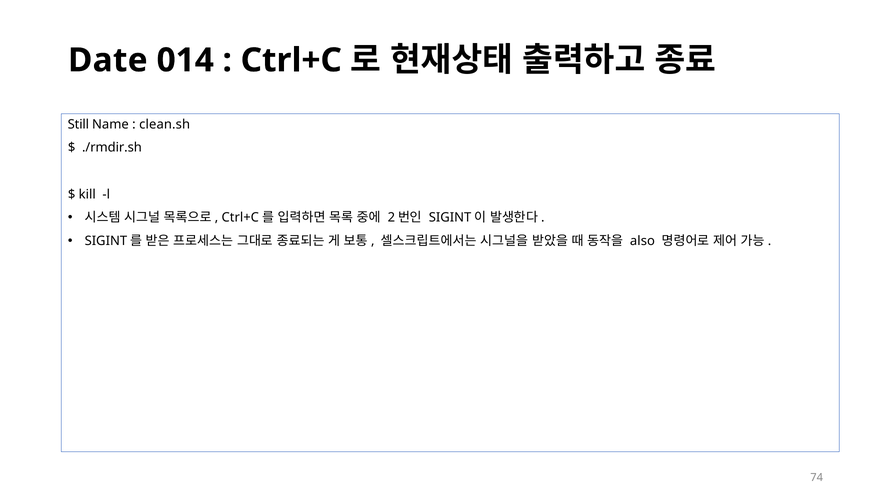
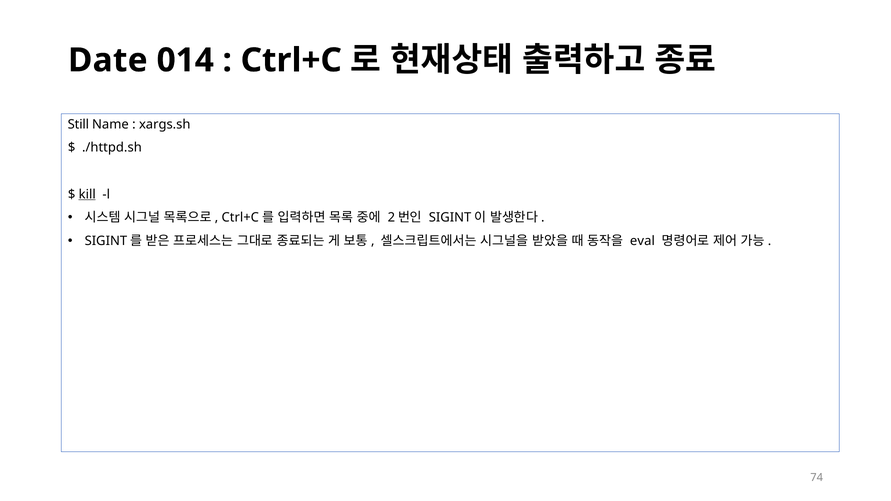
clean.sh: clean.sh -> xargs.sh (165, 124)
./rmdir.sh: ./rmdir.sh -> ./httpd.sh (112, 148)
kill underline: none -> present (87, 194)
also: also -> eval (642, 241)
